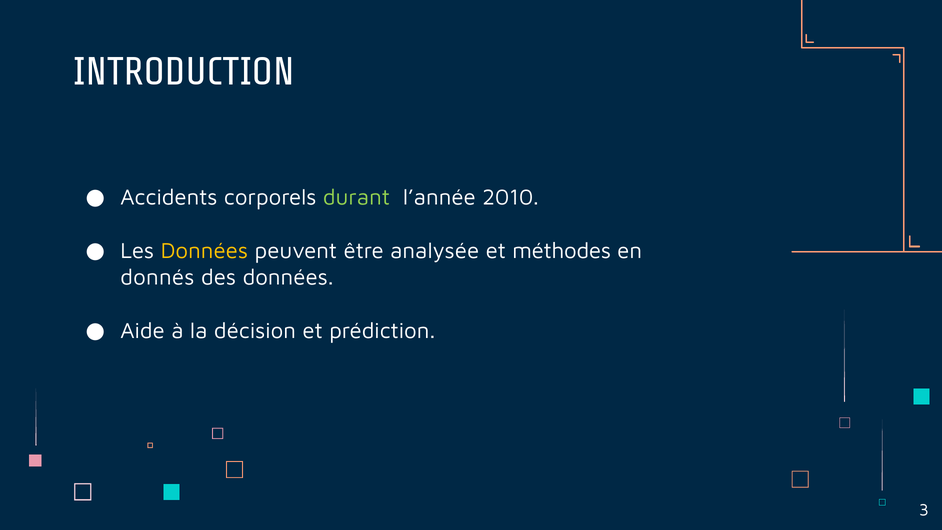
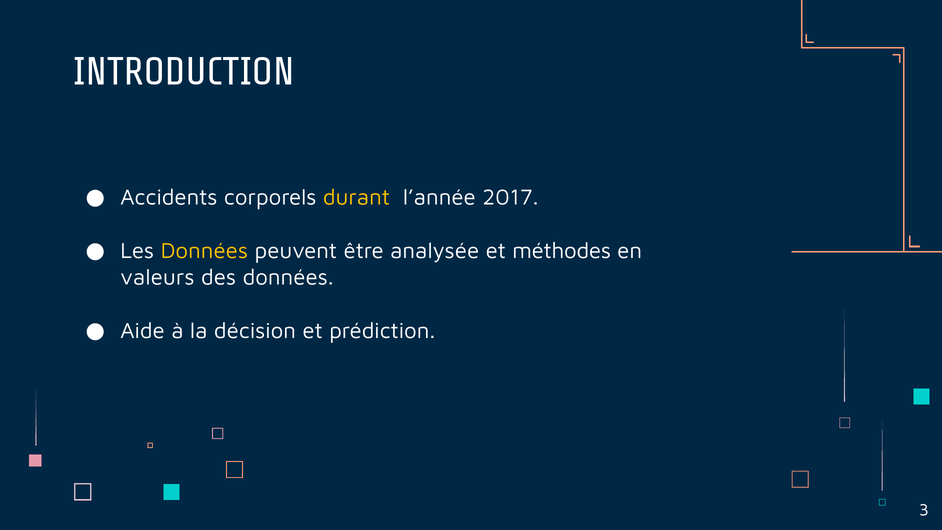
durant colour: light green -> yellow (356, 197)
2010: 2010 -> 2017 (510, 197)
donnés: donnés -> valeurs (157, 277)
